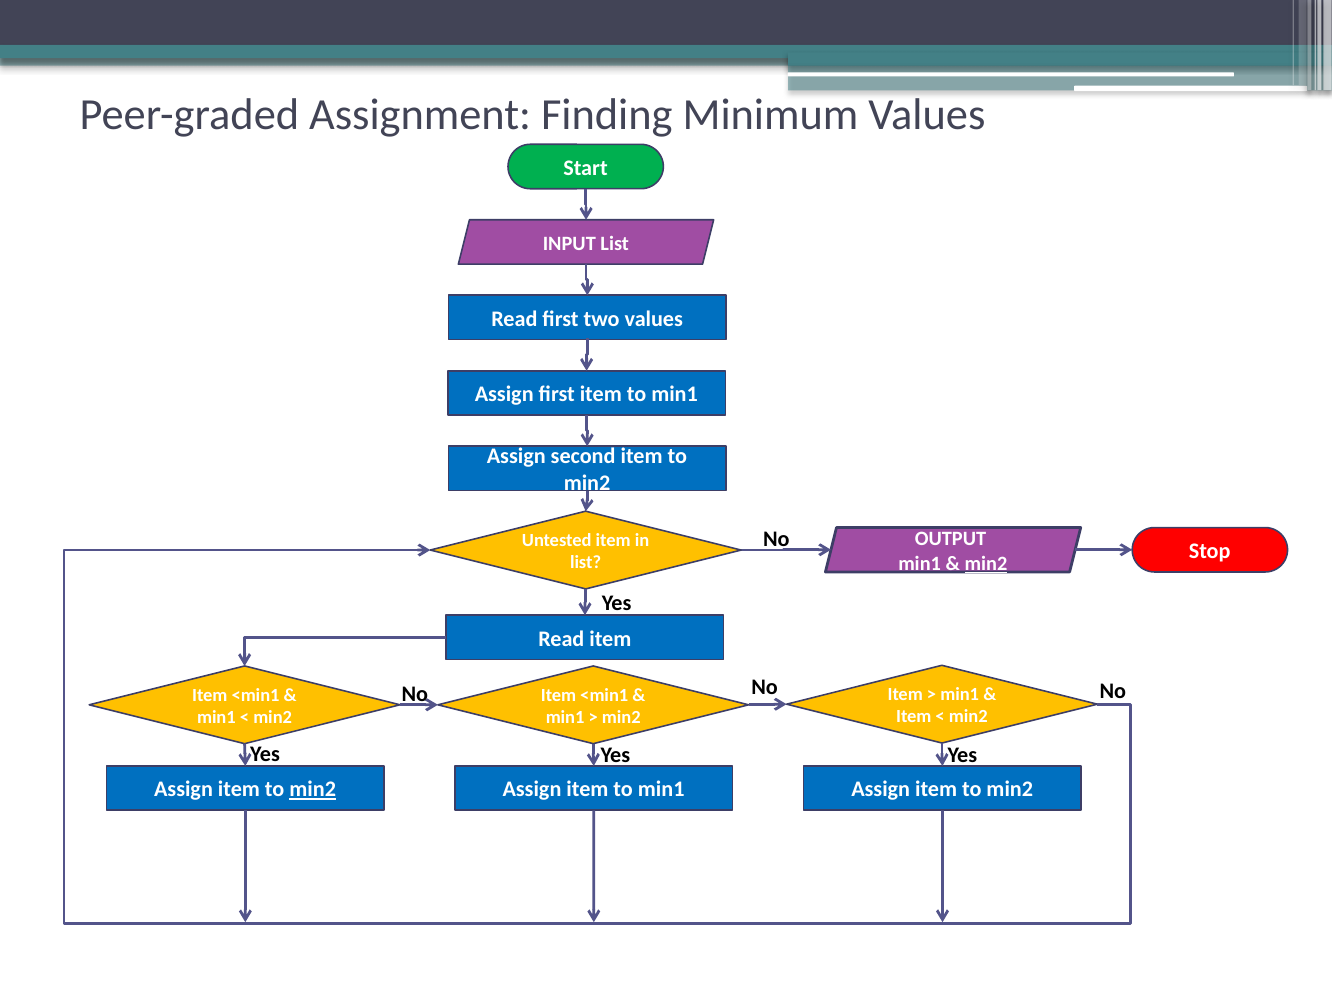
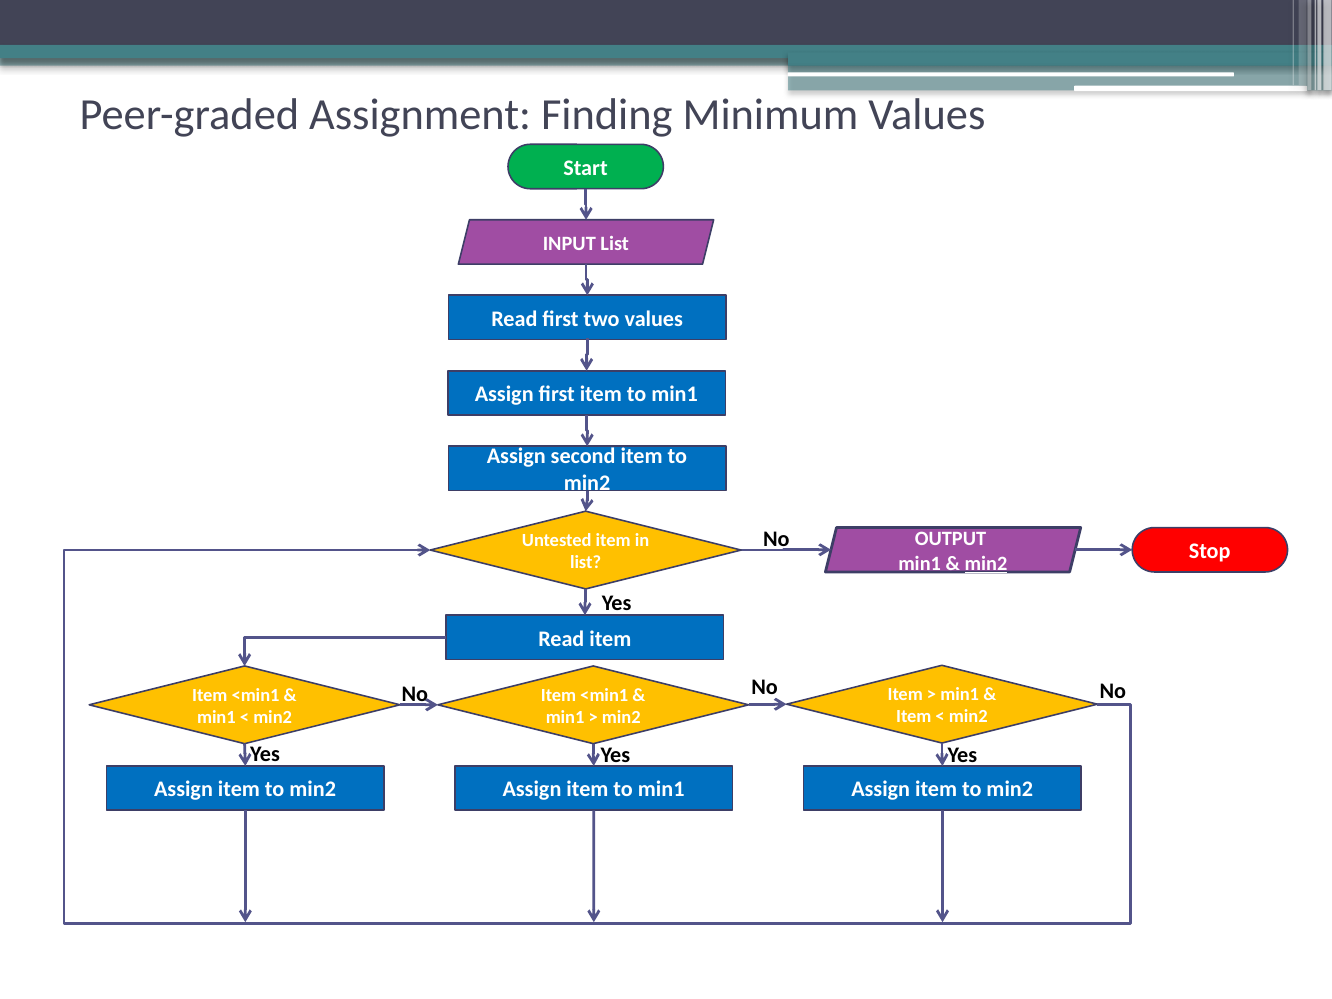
min2 underline: present -> none (313, 790)
